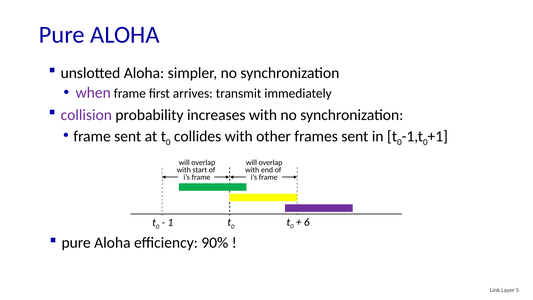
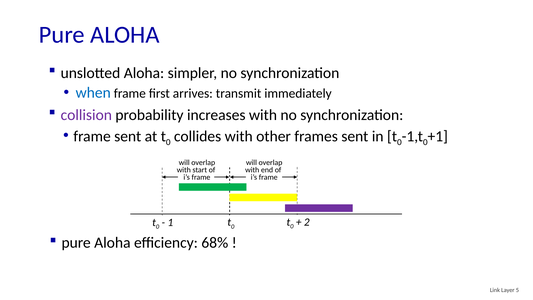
when colour: purple -> blue (93, 93)
6: 6 -> 2 (307, 222)
90%: 90% -> 68% (215, 243)
